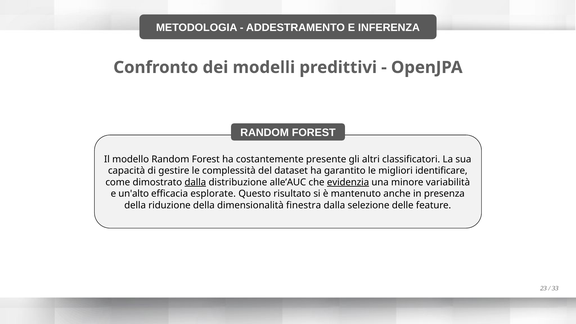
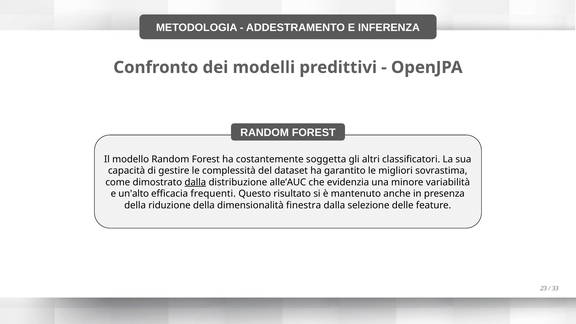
presente: presente -> soggetta (326, 159)
identificare: identificare -> sovrastima (441, 171)
evidenzia underline: present -> none (348, 182)
esplorate: esplorate -> frequenti (213, 194)
